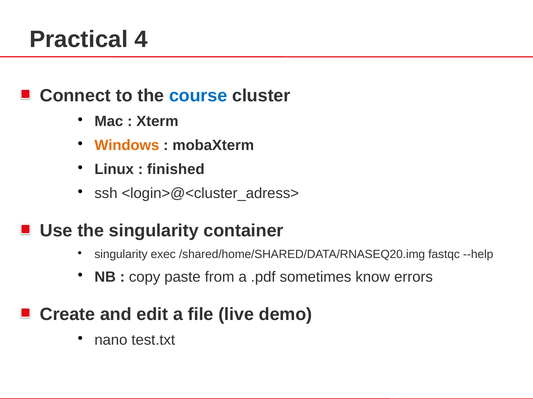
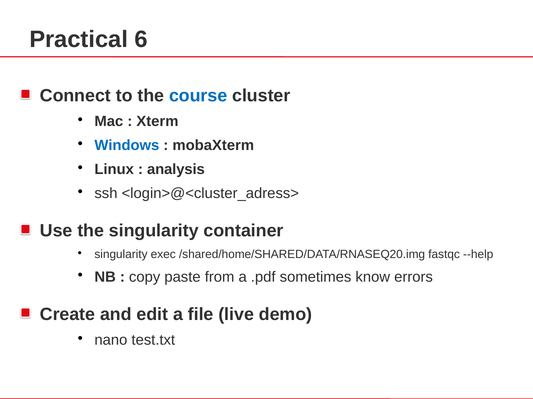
4: 4 -> 6 (141, 39)
Windows colour: orange -> blue (127, 146)
finished: finished -> analysis (176, 170)
